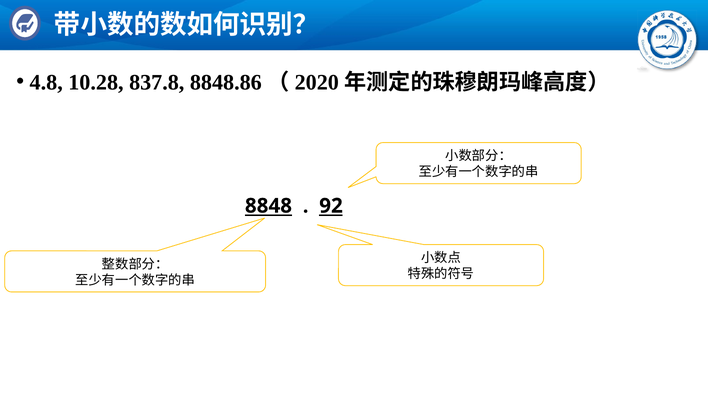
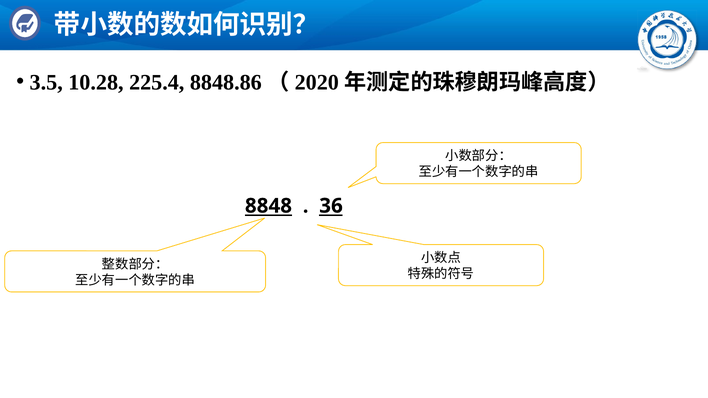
4.8: 4.8 -> 3.5 (46, 82)
837.8: 837.8 -> 225.4 (157, 82)
92: 92 -> 36 (331, 206)
